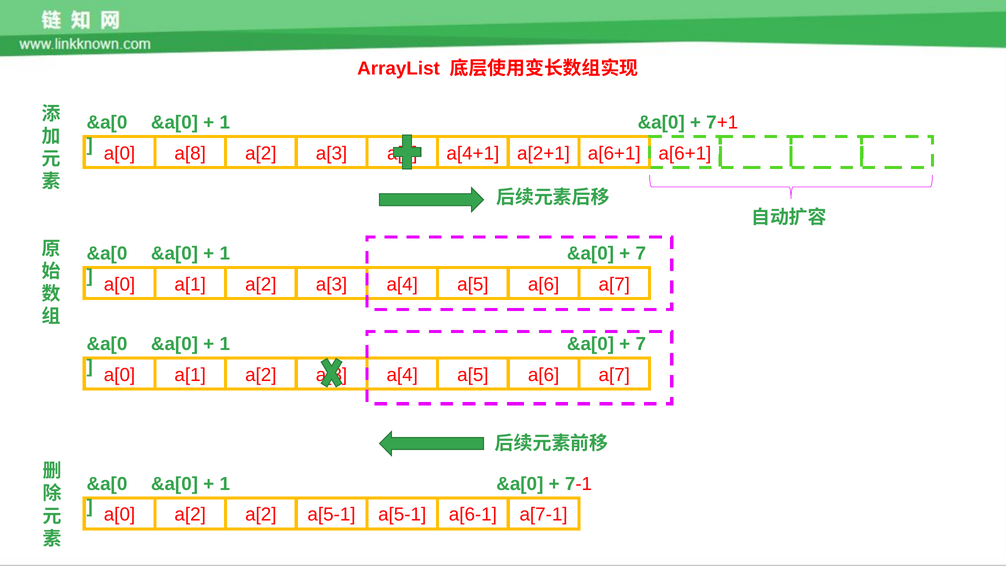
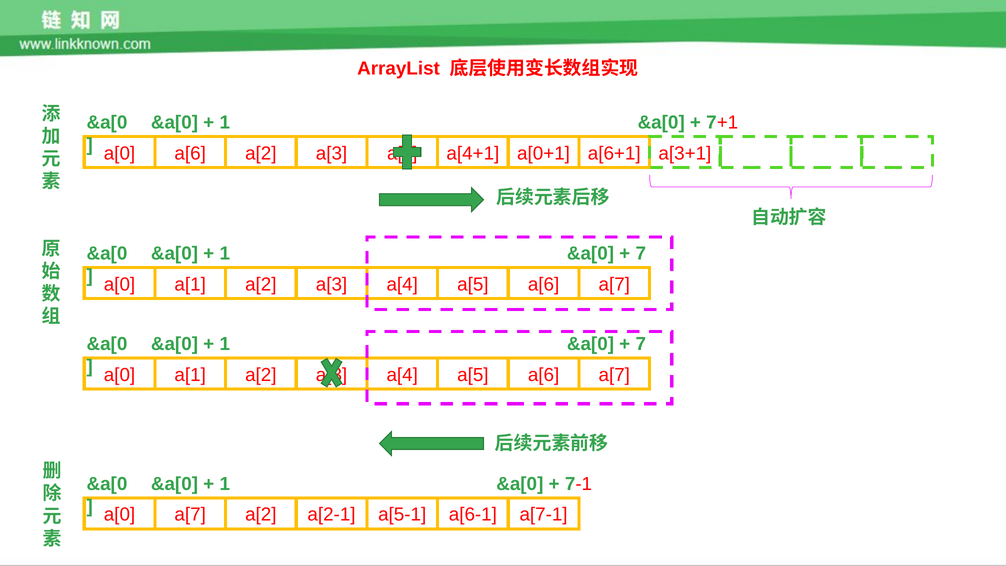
a[0 a[8: a[8 -> a[6 (190, 153)
a[2+1: a[2+1 -> a[0+1 (544, 153)
a[6+1 a[6+1: a[6+1 -> a[3+1 (685, 153)
a[0 a[2: a[2 -> a[7 (190, 515)
a[5-1: a[5-1 -> a[2-1 (332, 515)
